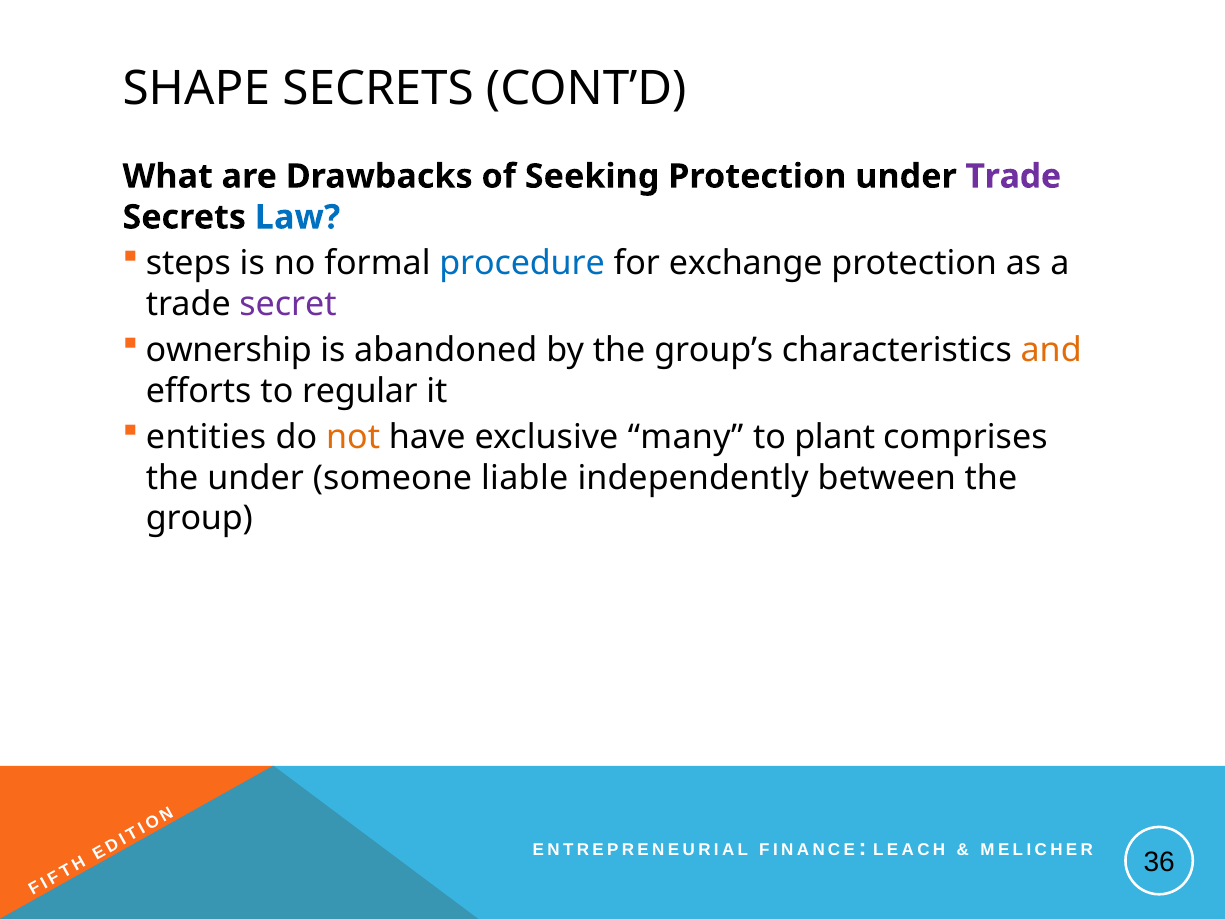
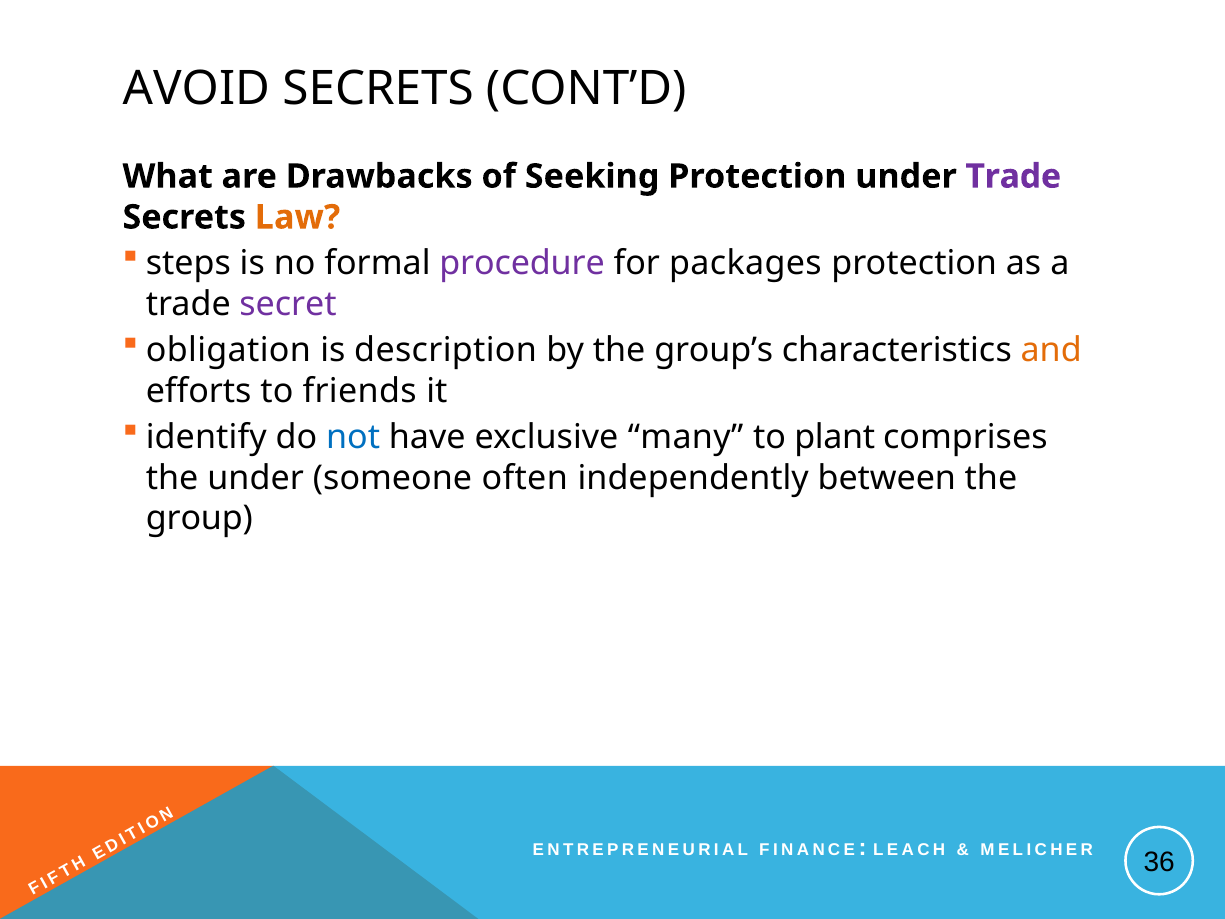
SHAPE: SHAPE -> AVOID (196, 89)
Law colour: blue -> orange (297, 217)
procedure colour: blue -> purple (522, 263)
exchange: exchange -> packages (745, 263)
ownership: ownership -> obligation (228, 350)
abandoned: abandoned -> description (446, 350)
regular: regular -> friends (360, 391)
entities: entities -> identify (206, 437)
not colour: orange -> blue (353, 437)
liable: liable -> often (525, 478)
